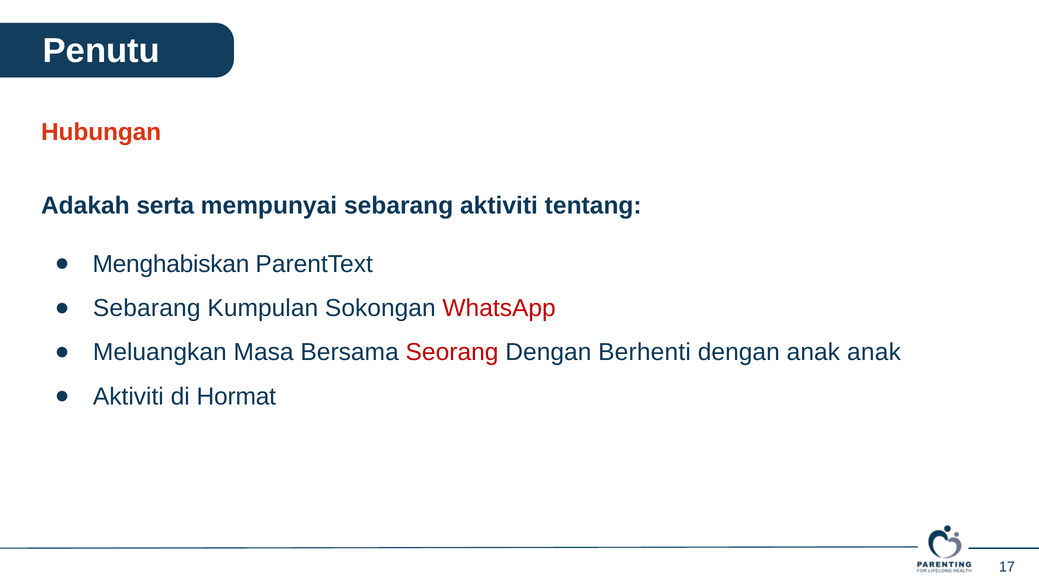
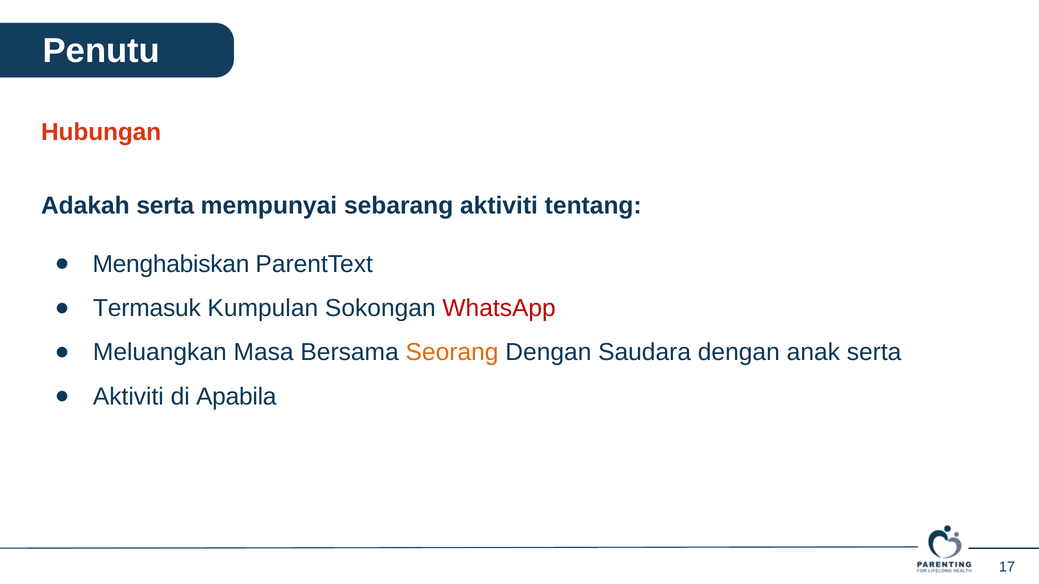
Sebarang: Sebarang -> Termasuk (147, 308)
Seorang colour: red -> orange (452, 353)
Berhenti: Berhenti -> Saudara (645, 353)
anak anak: anak -> serta (874, 353)
Hormat: Hormat -> Apabila (236, 397)
